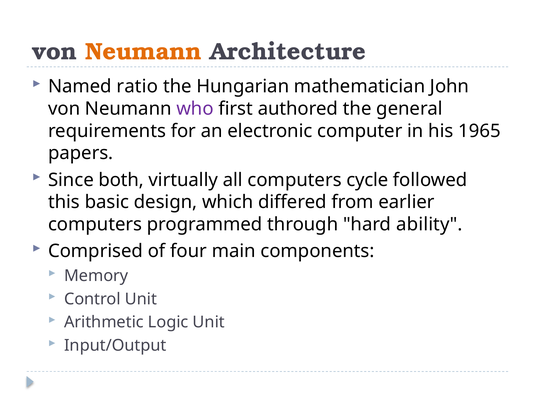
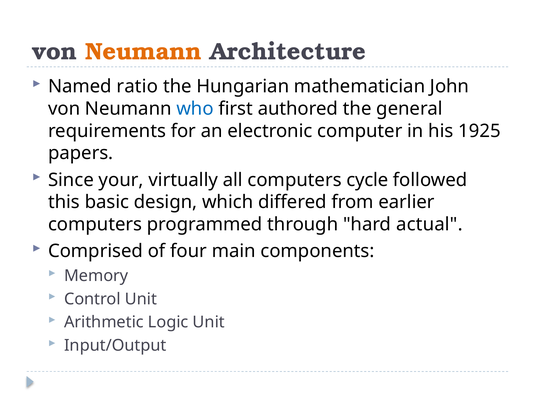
who colour: purple -> blue (195, 109)
1965: 1965 -> 1925 (479, 131)
both: both -> your (121, 180)
ability: ability -> actual (429, 225)
